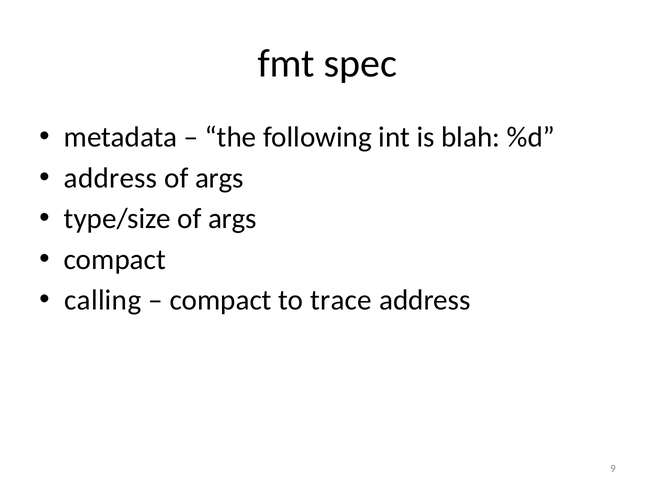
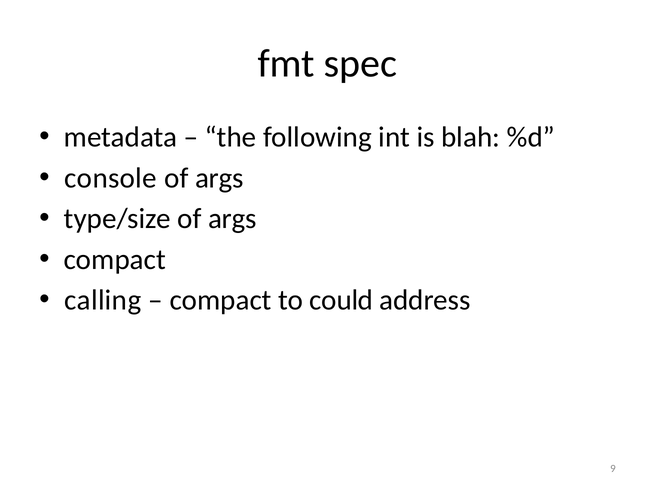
address: address -> console (111, 178)
trace: trace -> could (341, 300)
